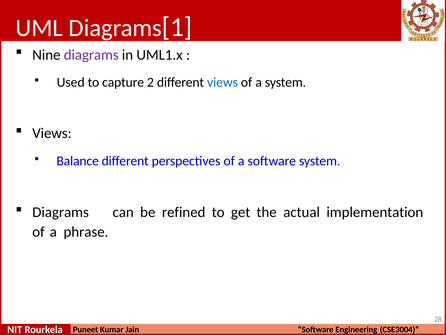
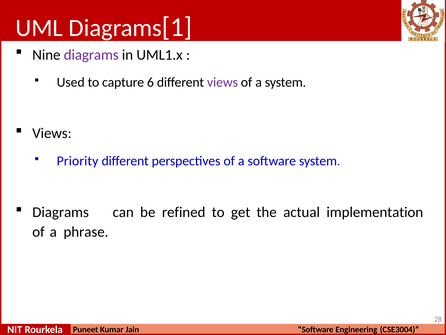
2: 2 -> 6 (150, 82)
views colour: blue -> purple (222, 82)
Balance: Balance -> Priority (78, 161)
